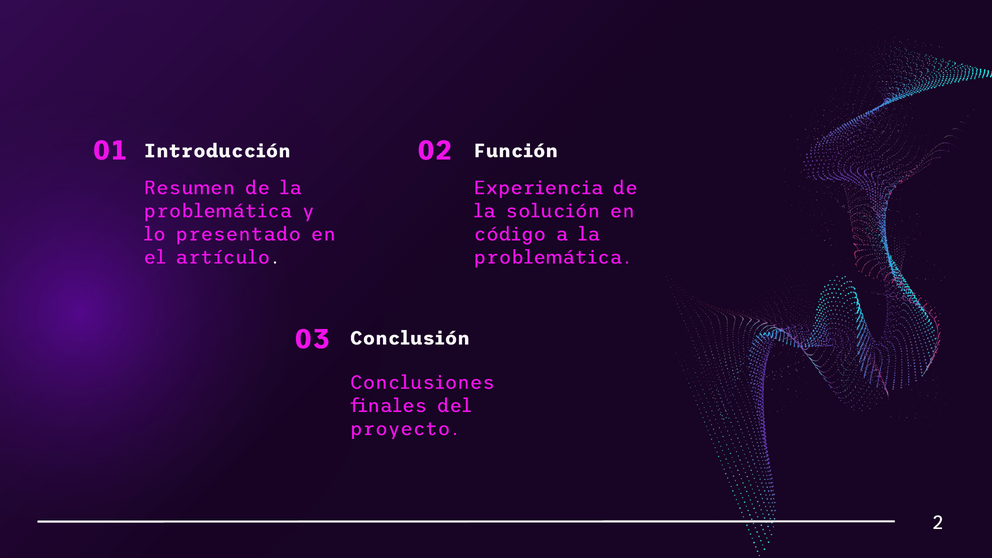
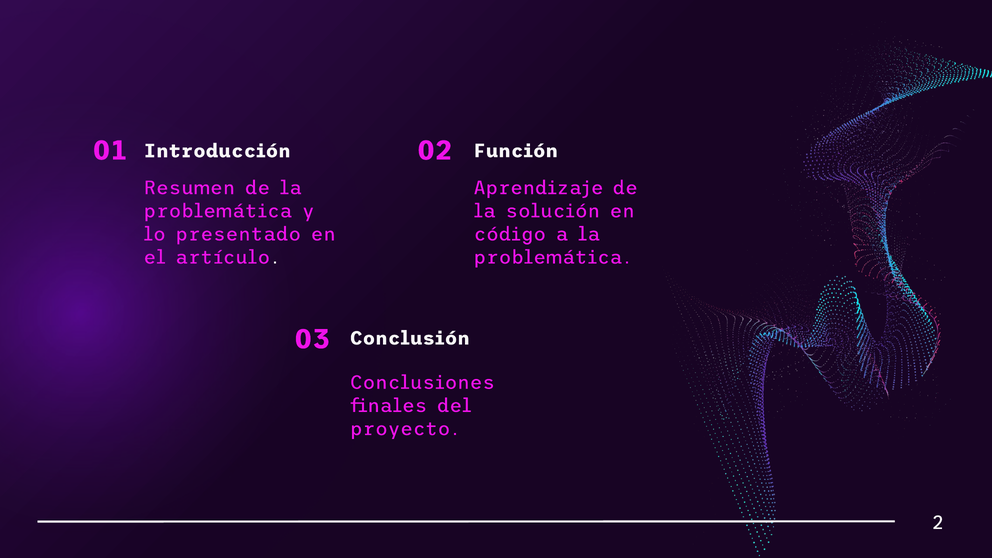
Experiencia: Experiencia -> Aprendizaje (538, 188)
